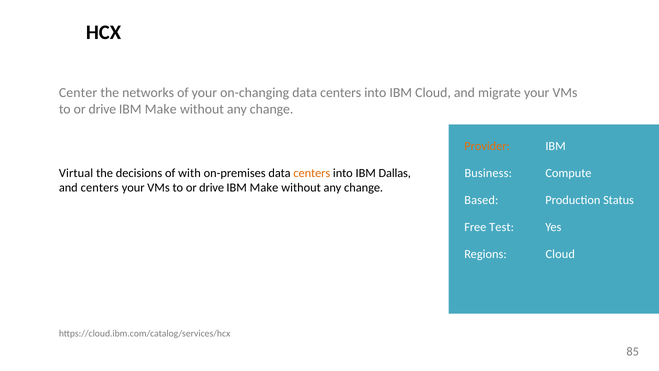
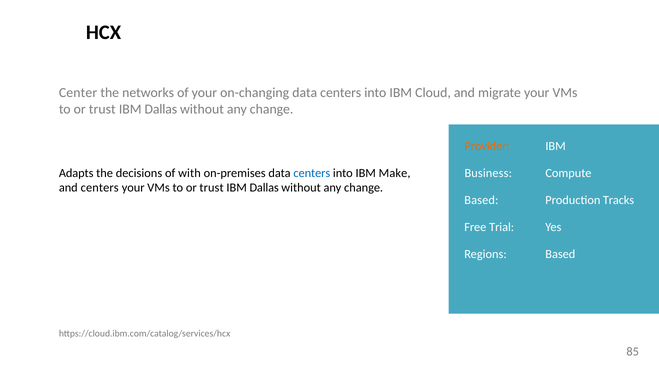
drive: drive -> trust (102, 109)
Make: Make -> Dallas (161, 109)
Virtual: Virtual -> Adapts (76, 173)
centers colour: orange -> blue (312, 173)
Dallas: Dallas -> Make (395, 173)
drive: drive -> trust (212, 188)
Make: Make -> Dallas (264, 188)
Status: Status -> Tracks (619, 200)
Test: Test -> Trial (502, 227)
Regions Cloud: Cloud -> Based (560, 254)
